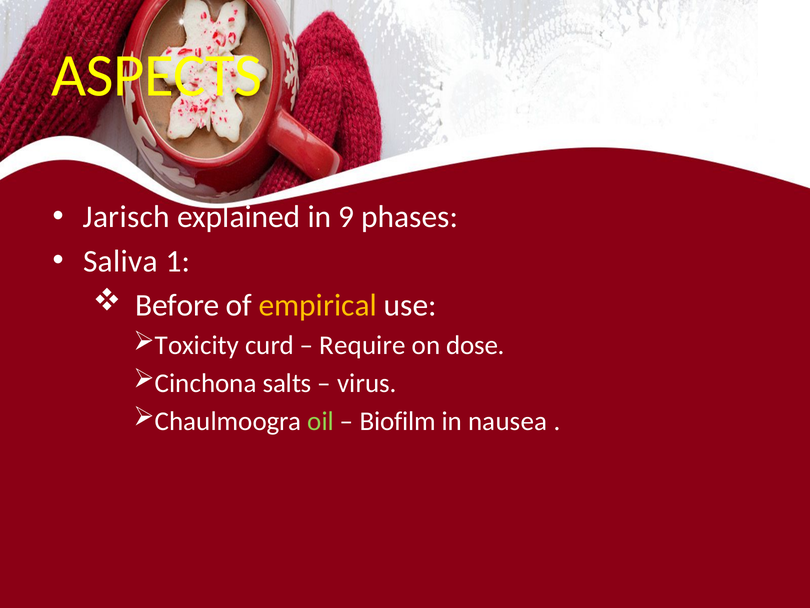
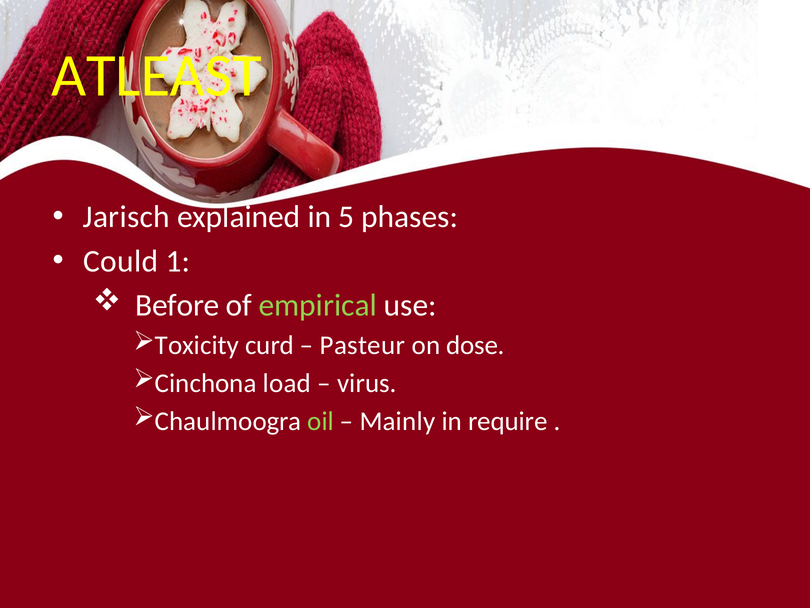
ASPECTS: ASPECTS -> ATLEAST (157, 76)
9: 9 -> 5 (346, 217)
Saliva: Saliva -> Could (121, 261)
empirical colour: yellow -> light green (318, 305)
Require: Require -> Pasteur (362, 345)
salts: salts -> load (287, 383)
Biofilm: Biofilm -> Mainly (397, 421)
nausea: nausea -> require (508, 421)
